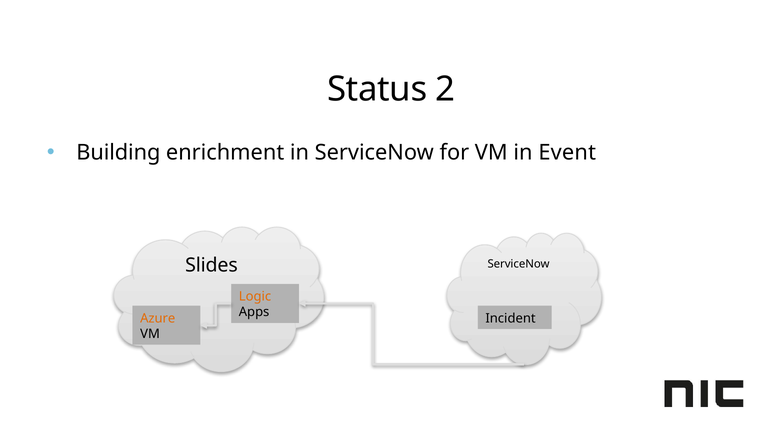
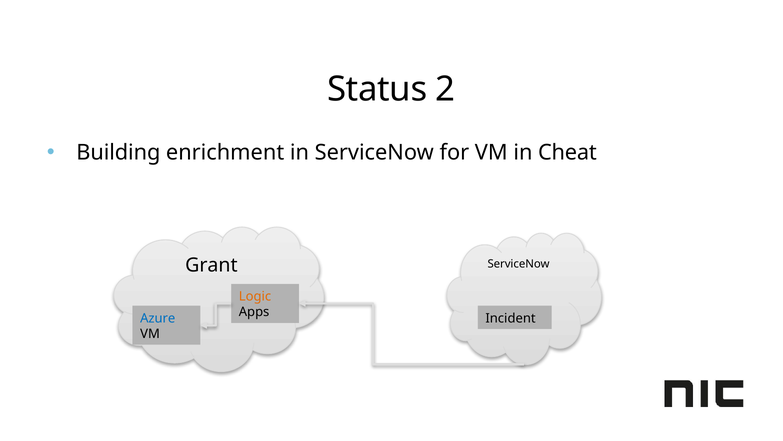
Event: Event -> Cheat (567, 152)
Slides: Slides -> Grant (211, 265)
Azure colour: orange -> blue (158, 318)
